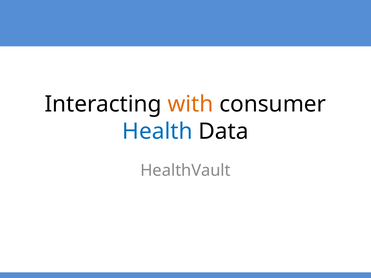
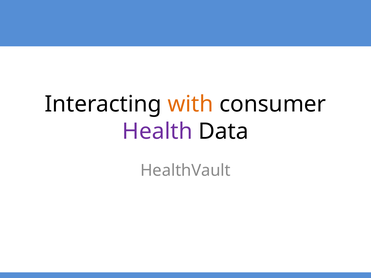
Health colour: blue -> purple (157, 131)
